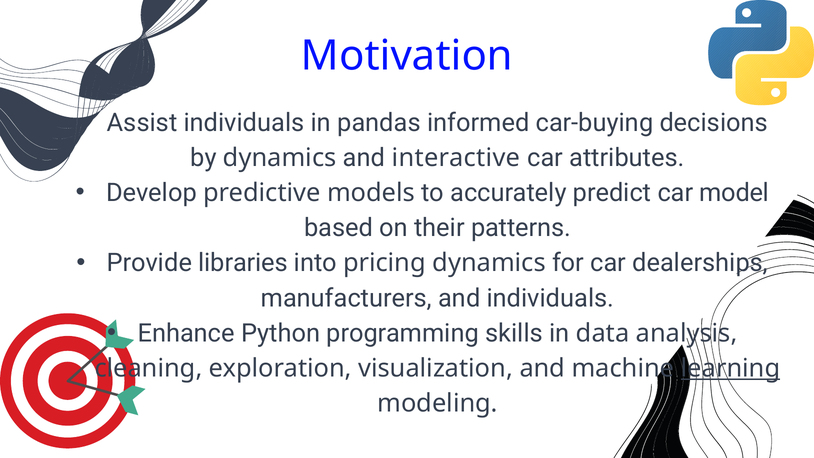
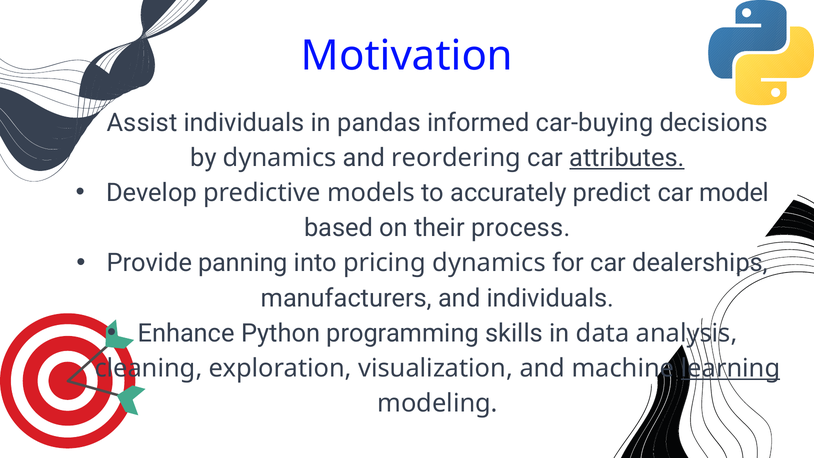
interactive: interactive -> reordering (456, 158)
attributes underline: none -> present (627, 158)
patterns: patterns -> process (521, 228)
libraries: libraries -> panning (243, 263)
